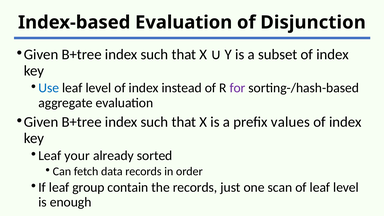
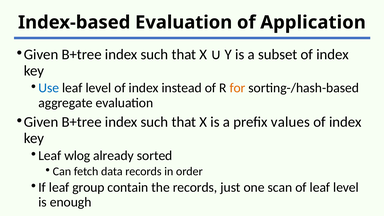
Disjunction: Disjunction -> Application (313, 22)
for colour: purple -> orange (238, 88)
your: your -> wlog (77, 156)
